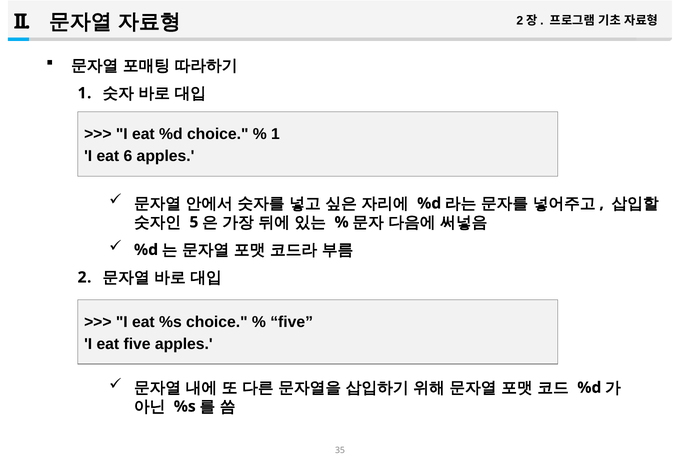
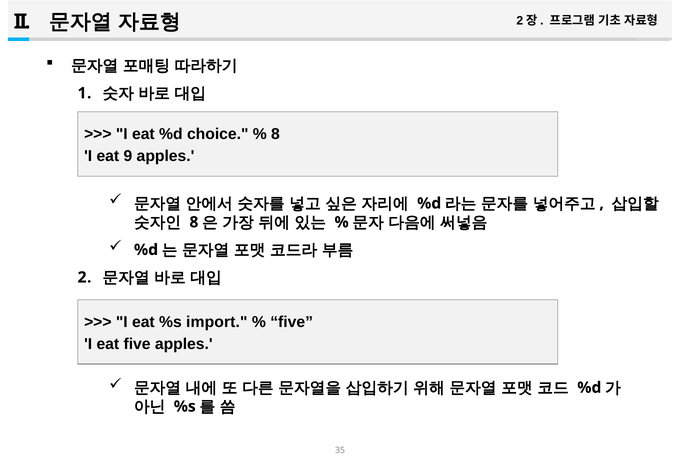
1: 1 -> 8 (275, 134)
6: 6 -> 9 (128, 156)
5: 5 -> 8 (194, 222)
%s choice: choice -> import (217, 322)
